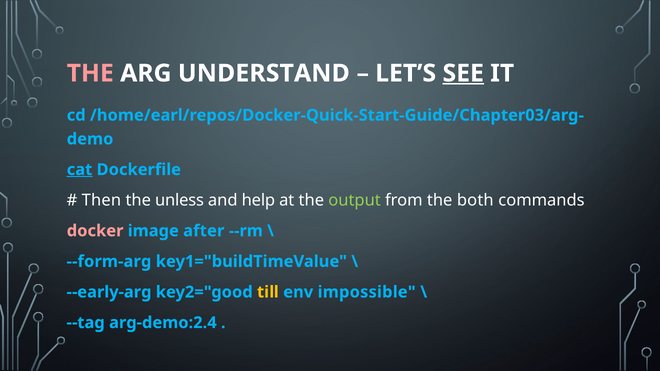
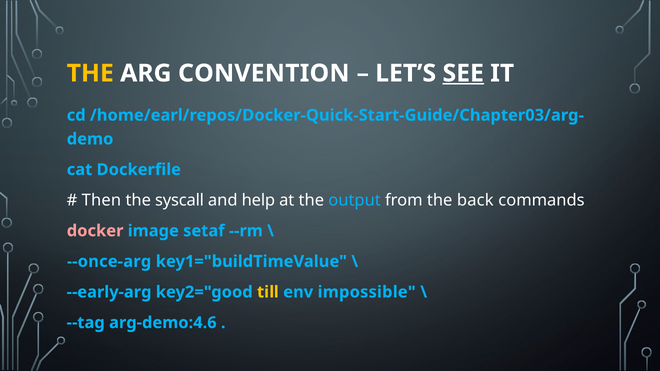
THE colour: pink -> yellow (90, 73)
UNDERSTAND: UNDERSTAND -> CONVENTION (264, 73)
cat underline: present -> none (80, 170)
unless: unless -> syscall (180, 200)
output colour: light green -> light blue (355, 200)
both: both -> back (475, 200)
after: after -> setaf (204, 231)
--form-arg: --form-arg -> --once-arg (109, 262)
arg-demo:2.4: arg-demo:2.4 -> arg-demo:4.6 (163, 323)
